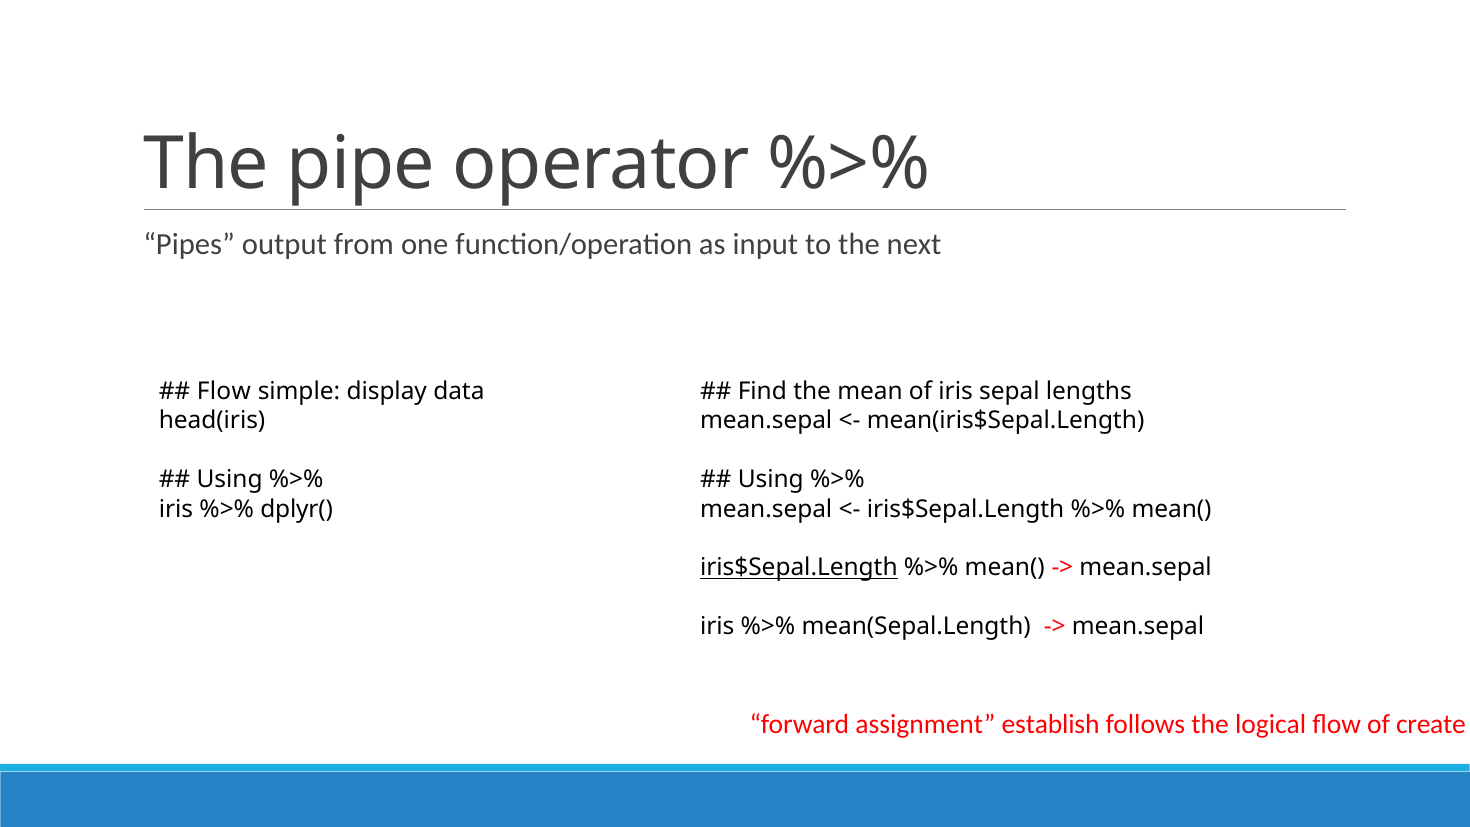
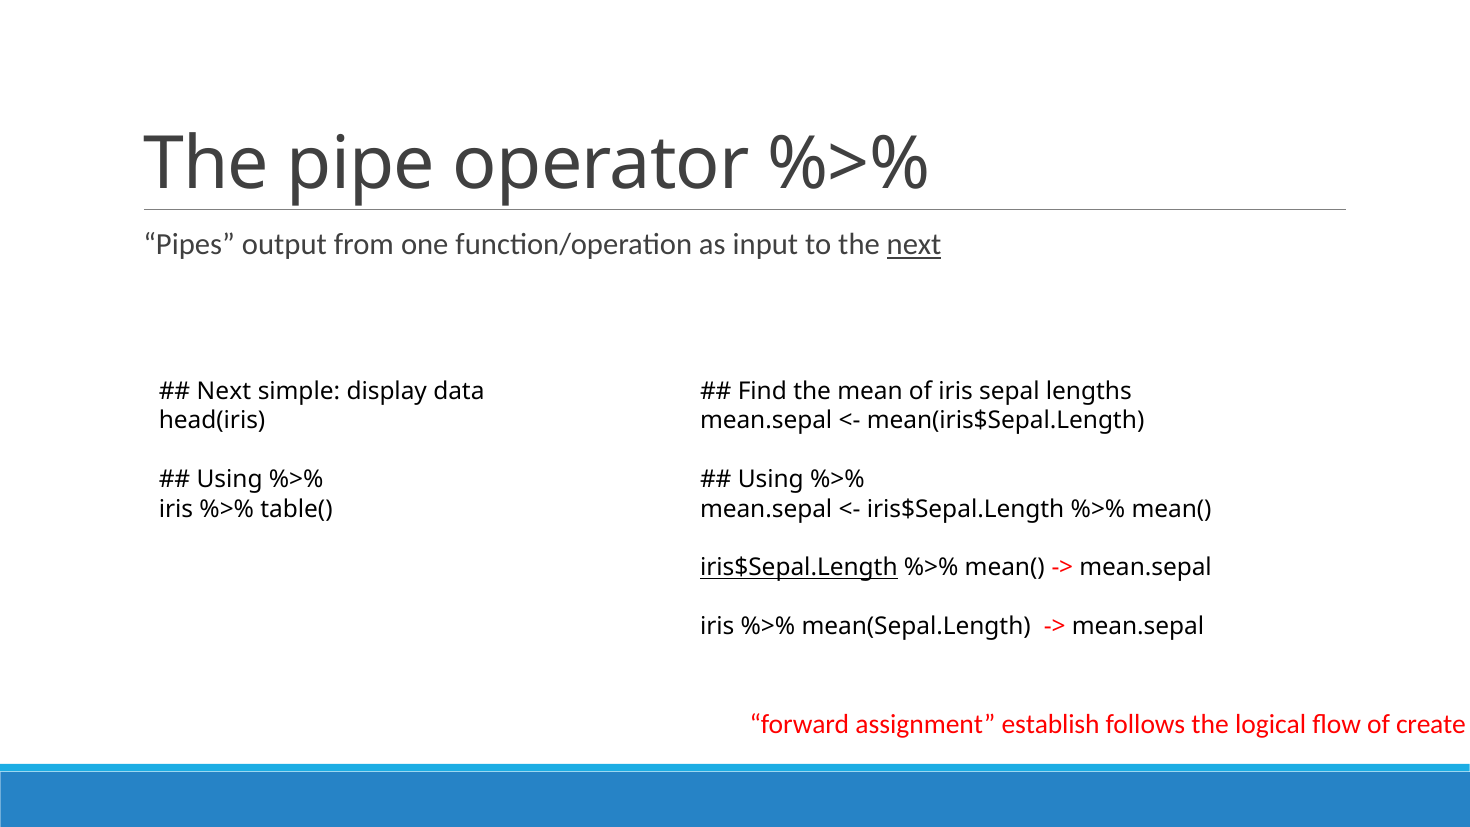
next underline: none -> present (914, 244)
Flow: Flow -> Next (224, 391)
dplyr(: dplyr( -> table( (296, 509)
